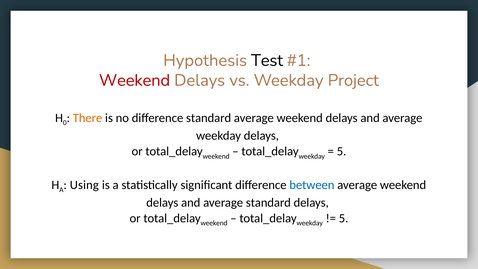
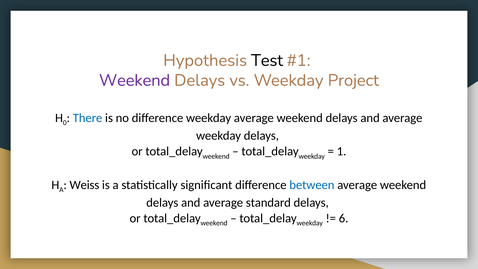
Weekend colour: red -> purple (135, 80)
There colour: orange -> blue (88, 118)
difference standard: standard -> weekday (209, 118)
5: 5 -> 1 (342, 151)
Using: Using -> Weiss (84, 185)
5: 5 -> 6 (344, 218)
